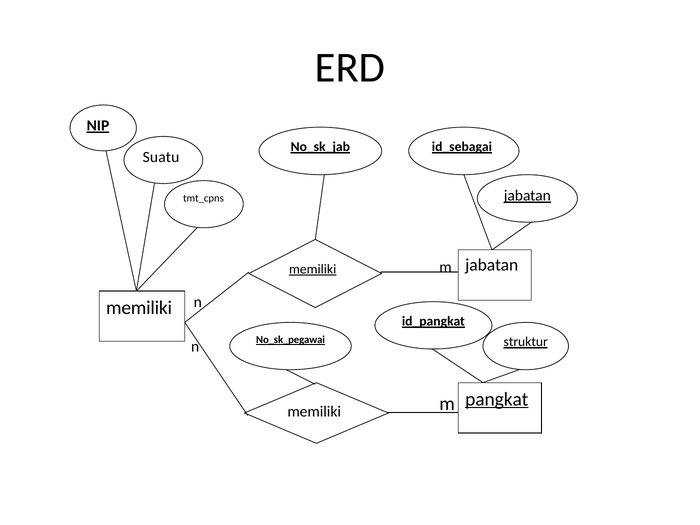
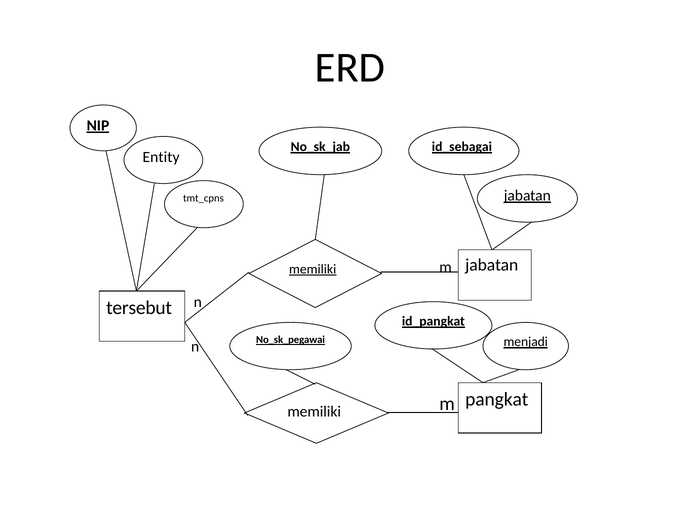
Suatu: Suatu -> Entity (161, 157)
memiliki: memiliki -> tersebut (139, 308)
struktur: struktur -> menjadi (526, 342)
pangkat underline: present -> none (497, 399)
